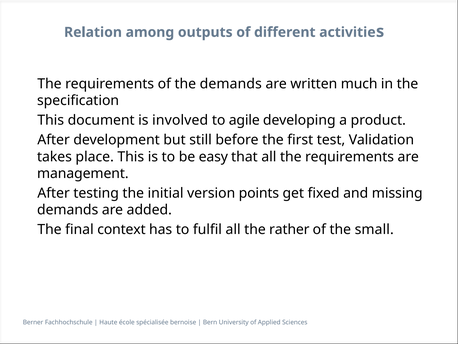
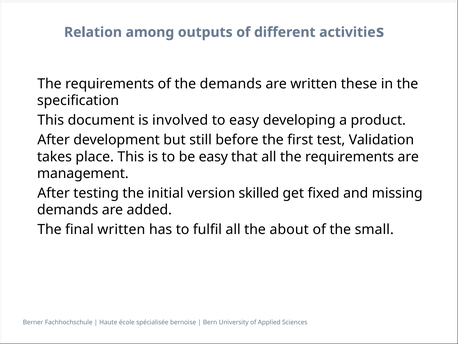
much: much -> these (359, 84)
to agile: agile -> easy (244, 120)
points: points -> skilled (259, 193)
final context: context -> written (121, 229)
rather: rather -> about (289, 229)
